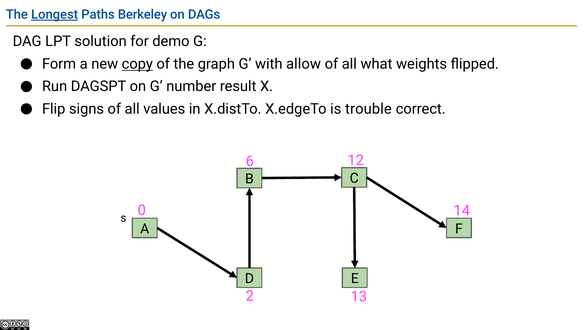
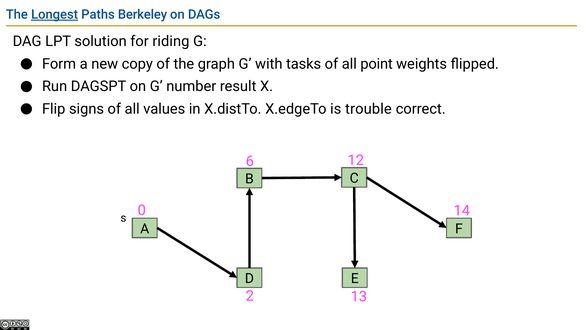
demo: demo -> riding (171, 41)
copy underline: present -> none (137, 64)
allow: allow -> tasks (304, 64)
what: what -> point (377, 64)
